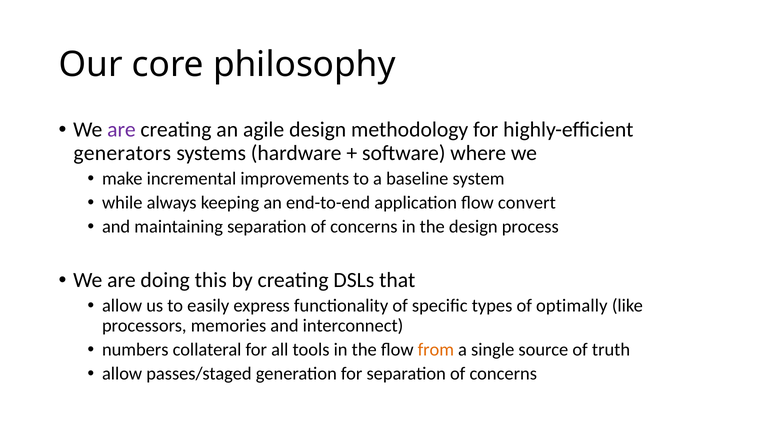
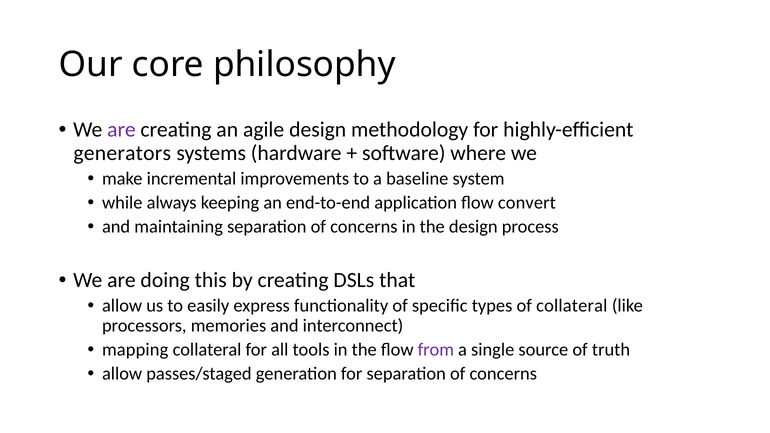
of optimally: optimally -> collateral (572, 306)
numbers: numbers -> mapping (135, 350)
from colour: orange -> purple (436, 350)
